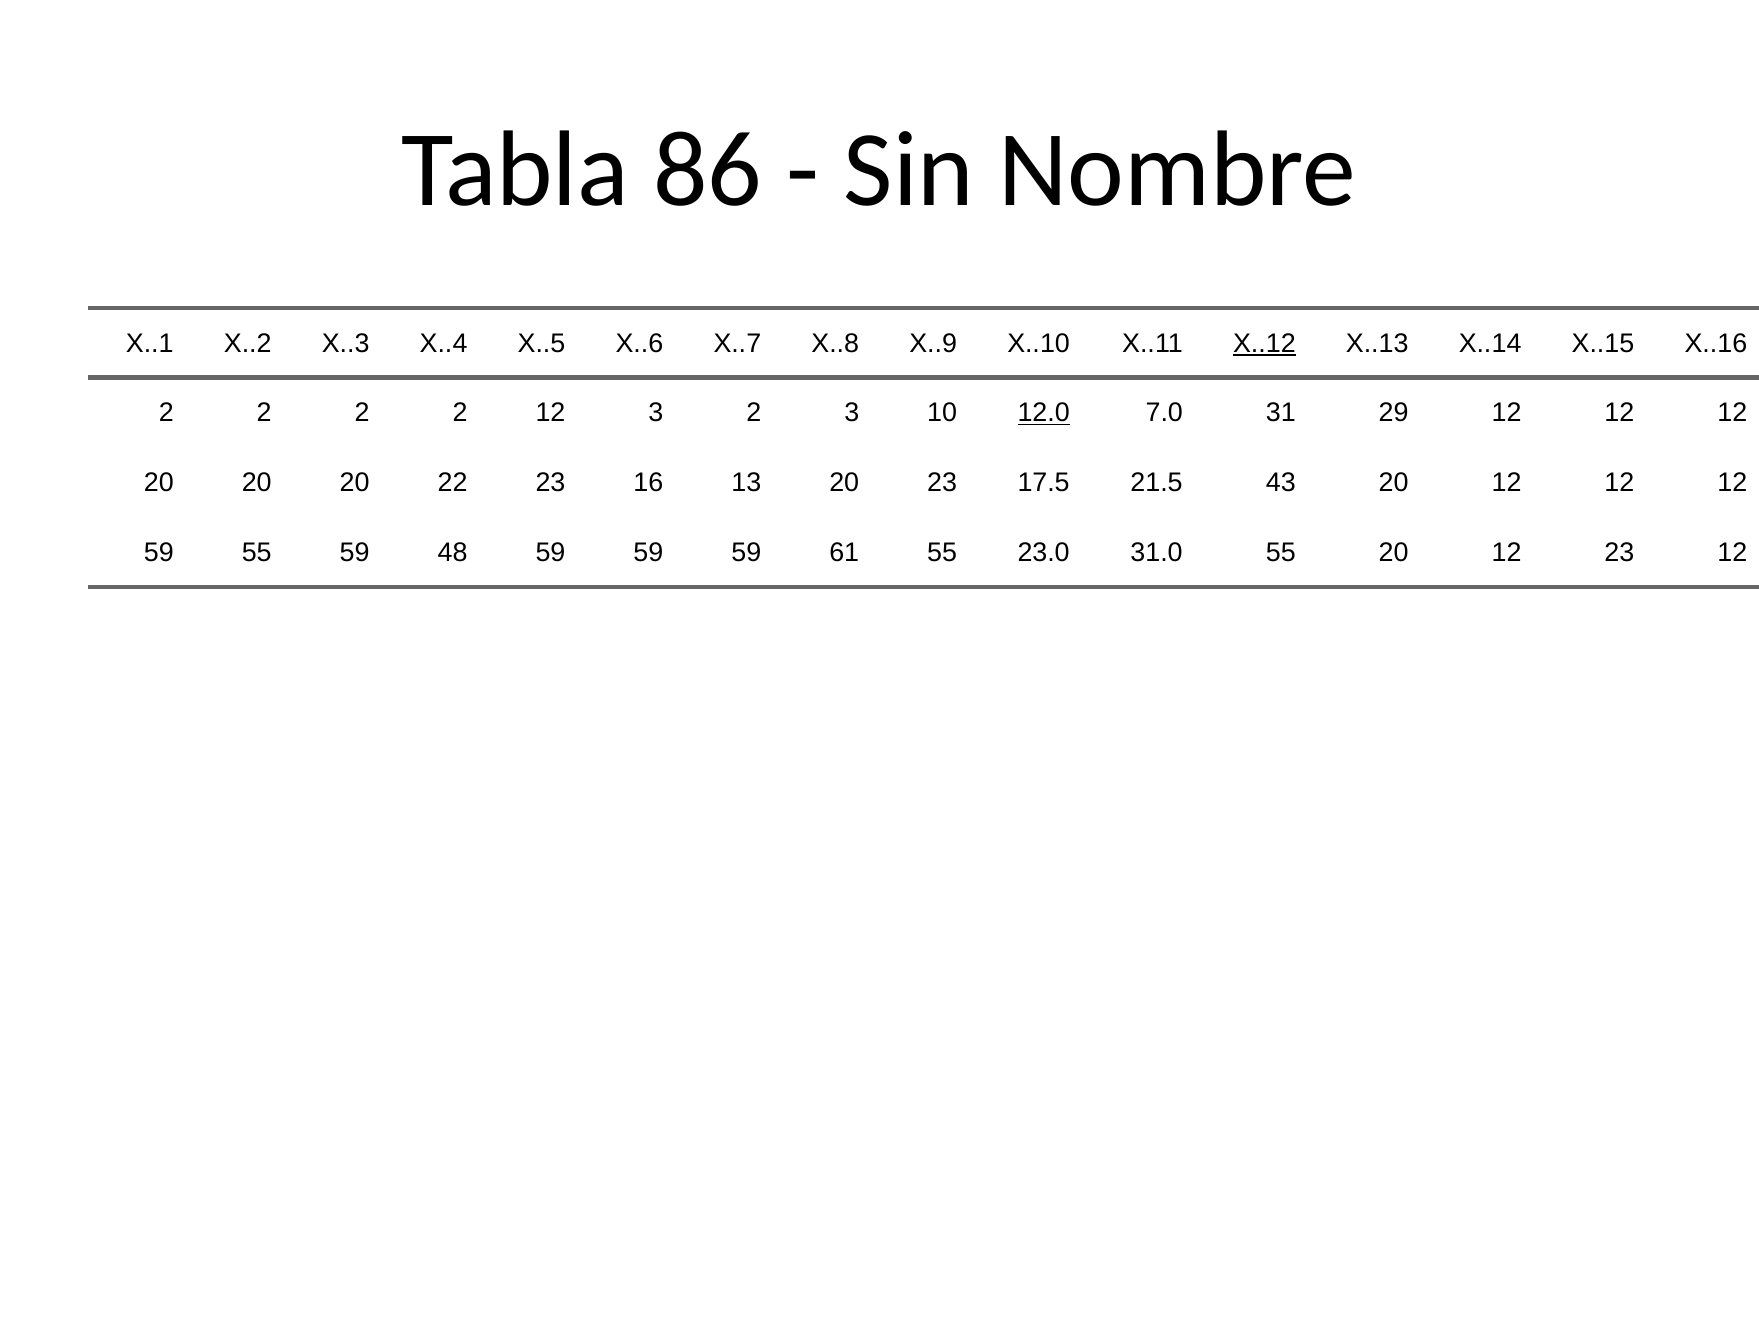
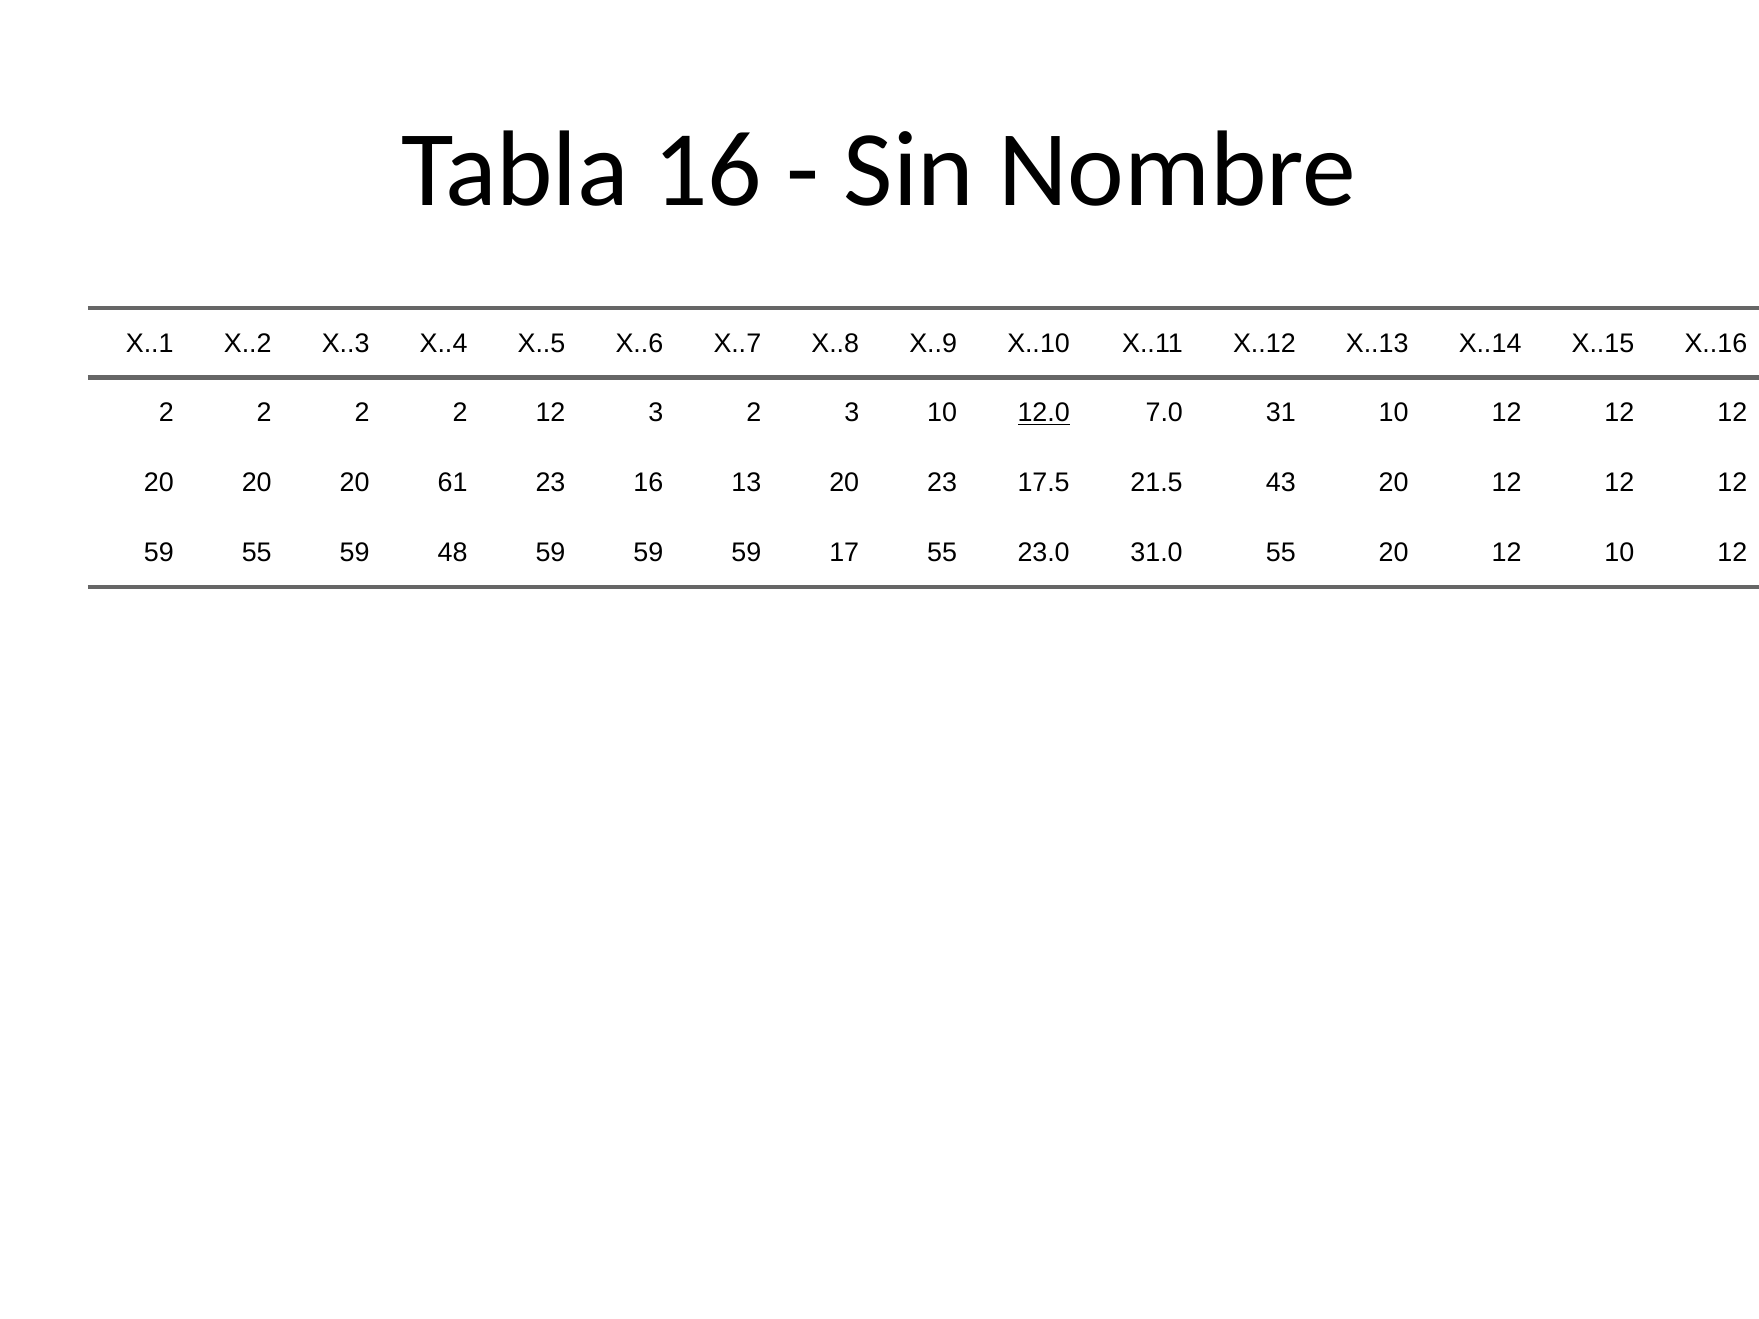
Tabla 86: 86 -> 16 (708, 170)
X..12 underline: present -> none (1264, 343)
31 29: 29 -> 10 (1394, 413)
22: 22 -> 61 (453, 483)
61: 61 -> 17 (844, 553)
12 23: 23 -> 10 (1619, 553)
